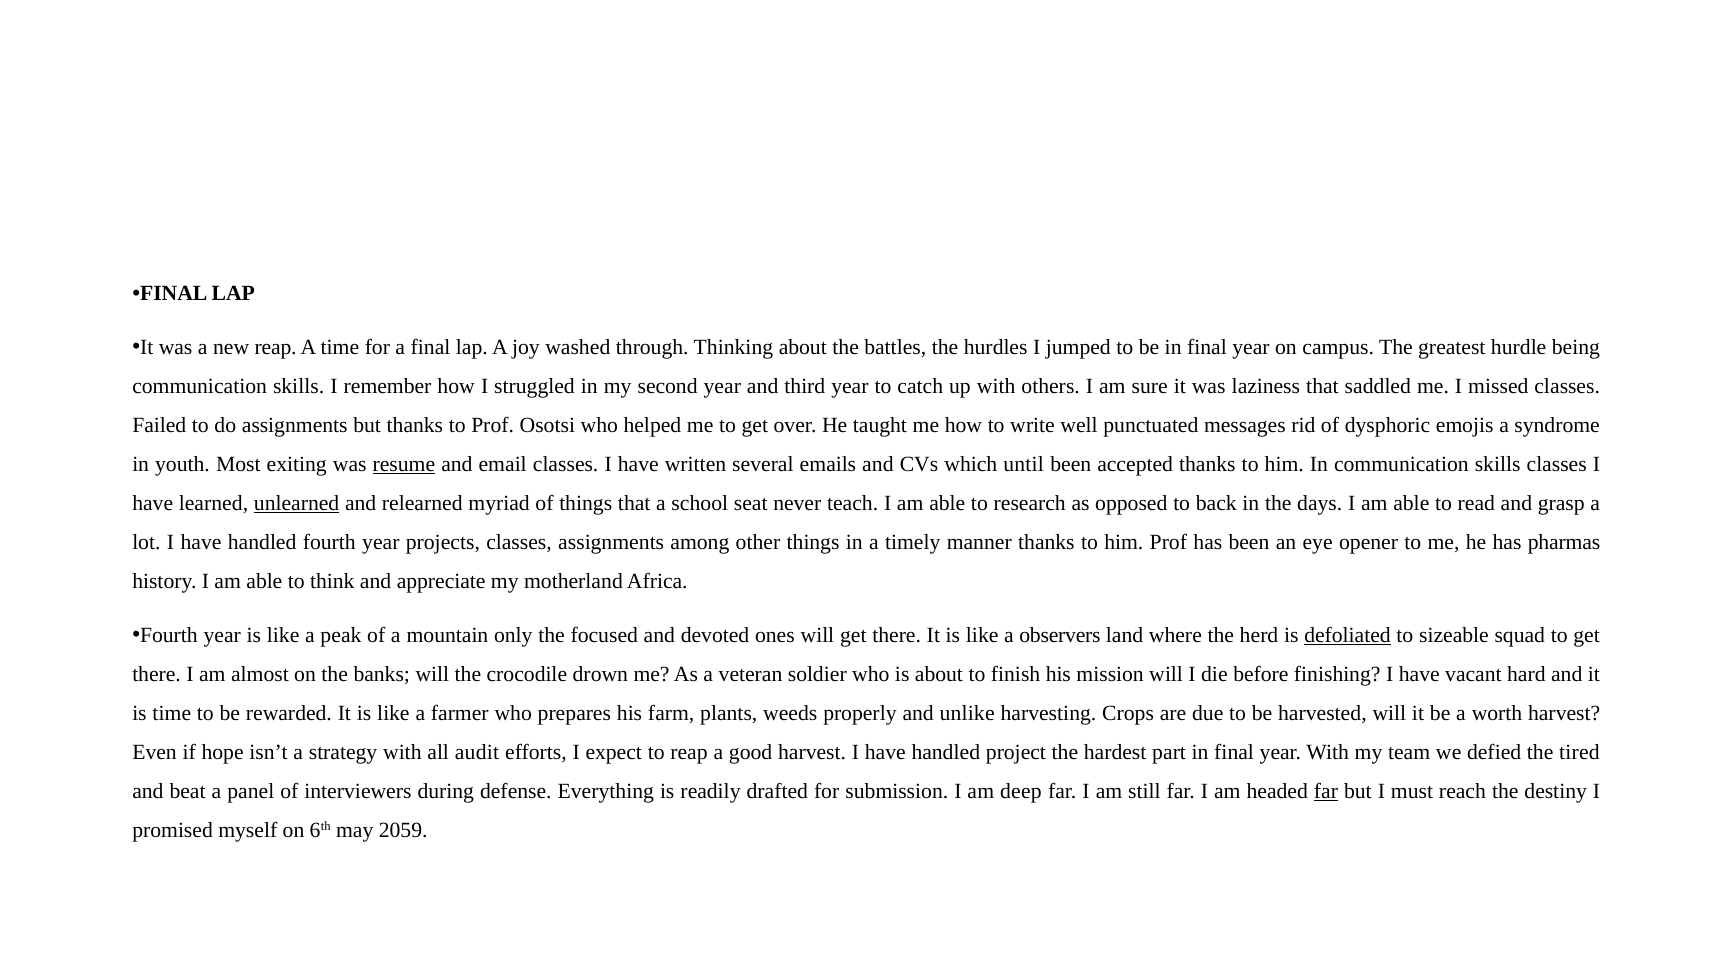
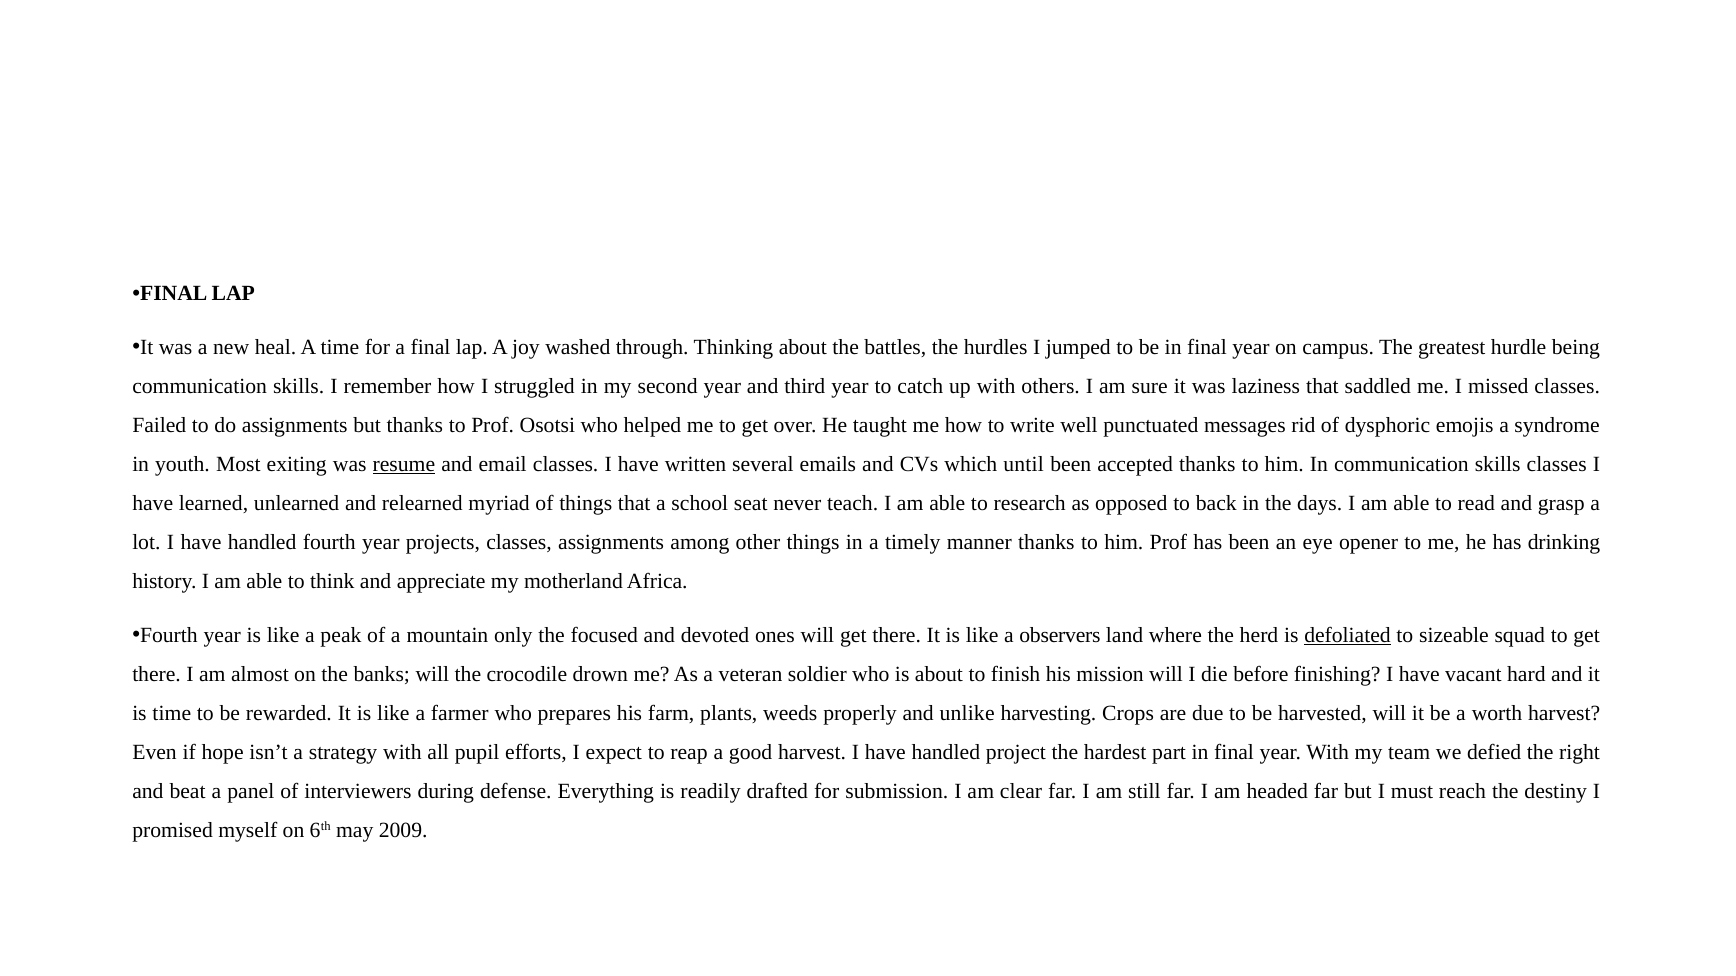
new reap: reap -> heal (276, 348)
unlearned underline: present -> none (297, 504)
pharmas: pharmas -> drinking (1564, 543)
audit: audit -> pupil (477, 753)
tired: tired -> right (1580, 753)
deep: deep -> clear (1021, 792)
far underline: present -> none (1326, 792)
2059: 2059 -> 2009 (403, 831)
